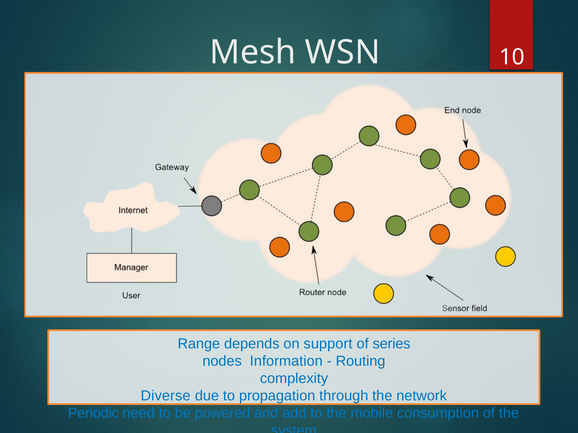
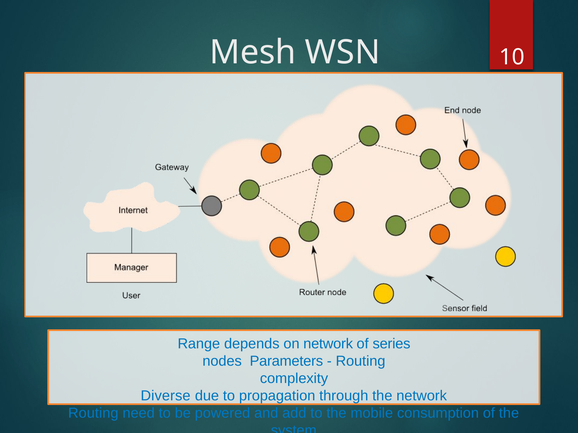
on support: support -> network (328, 344)
Information: Information -> Parameters (286, 362)
Periodic: Periodic -> Routing (93, 414)
